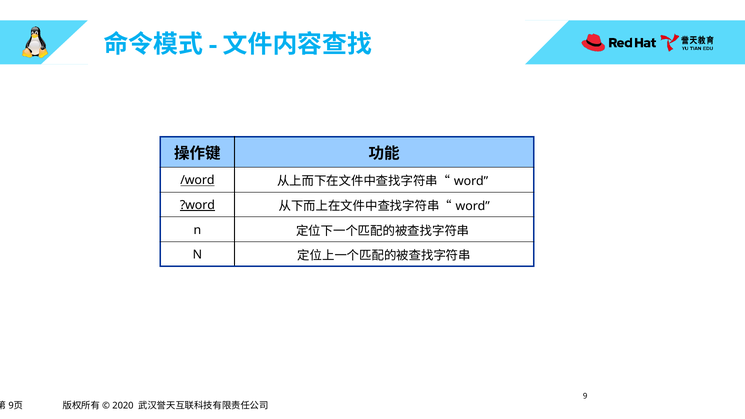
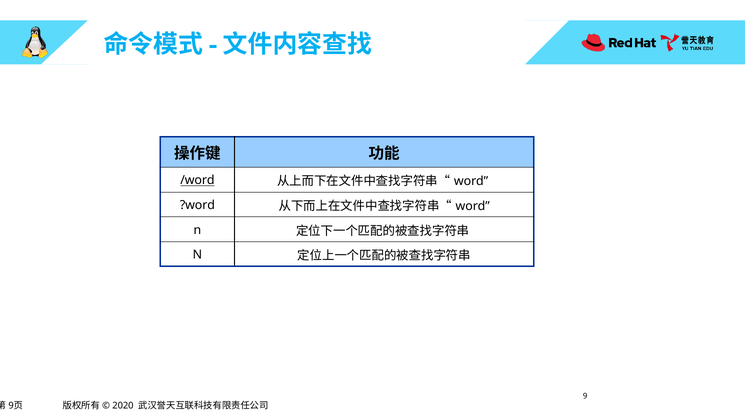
?word underline: present -> none (197, 205)
